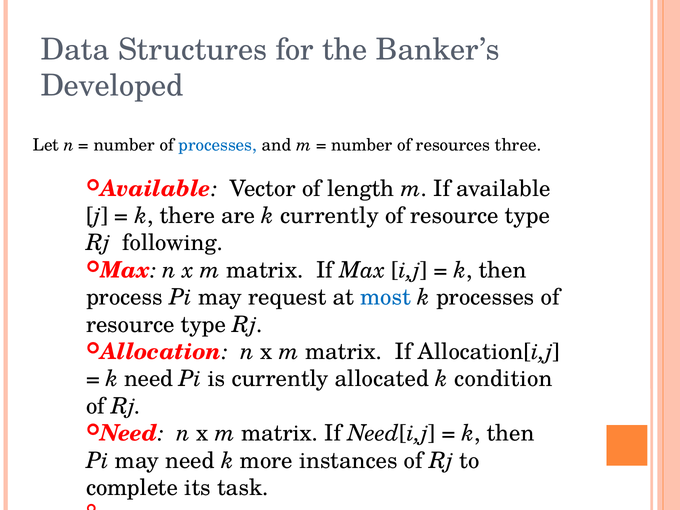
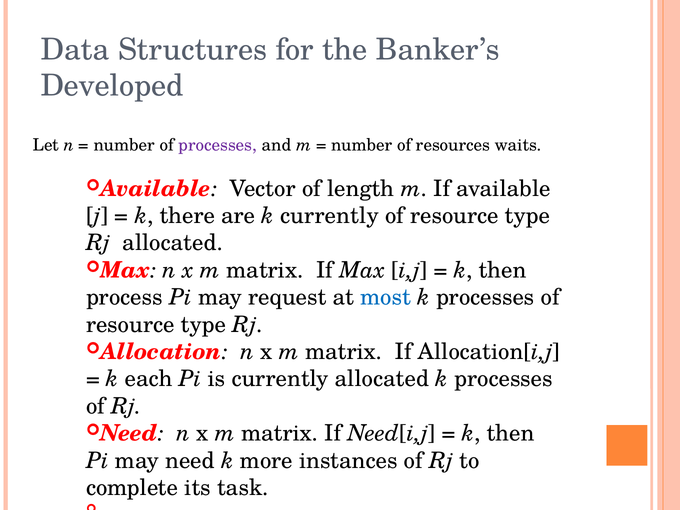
processes colour: blue -> purple (218, 145)
three: three -> waits (518, 145)
Rj following: following -> allocated (173, 243)
k need: need -> each (149, 379)
allocated k condition: condition -> processes (504, 379)
